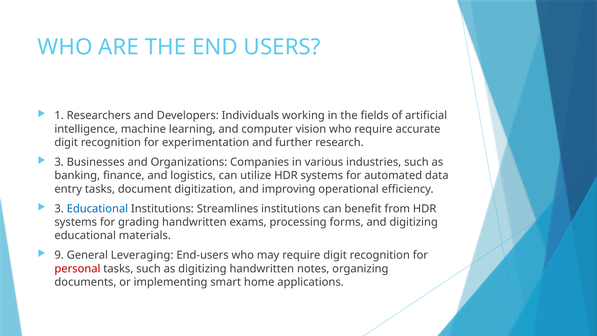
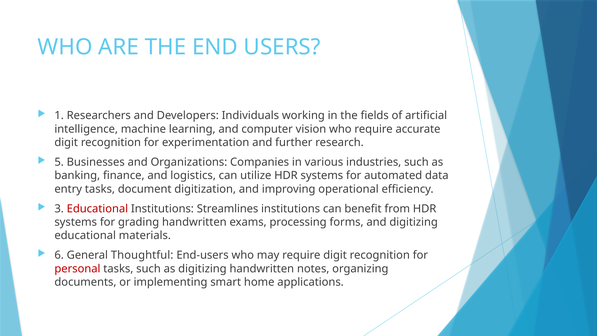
3: 3 -> 5 (59, 162)
Educational colour: blue -> red (97, 209)
9: 9 -> 6 (59, 255)
Leveraging: Leveraging -> Thoughtful (142, 255)
